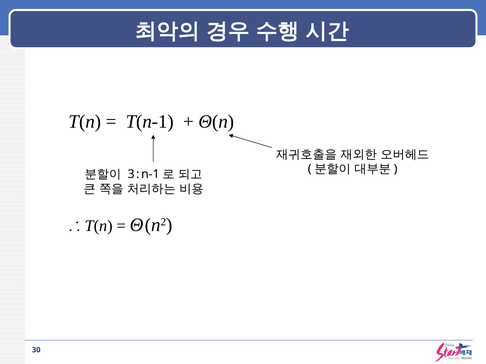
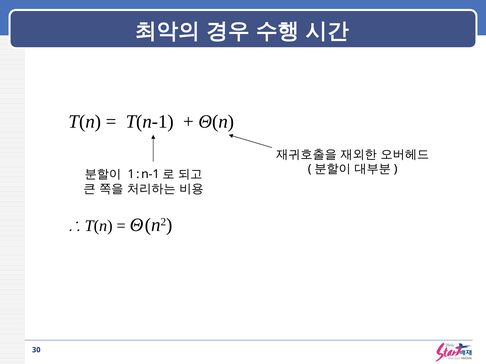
3: 3 -> 1 (131, 174)
